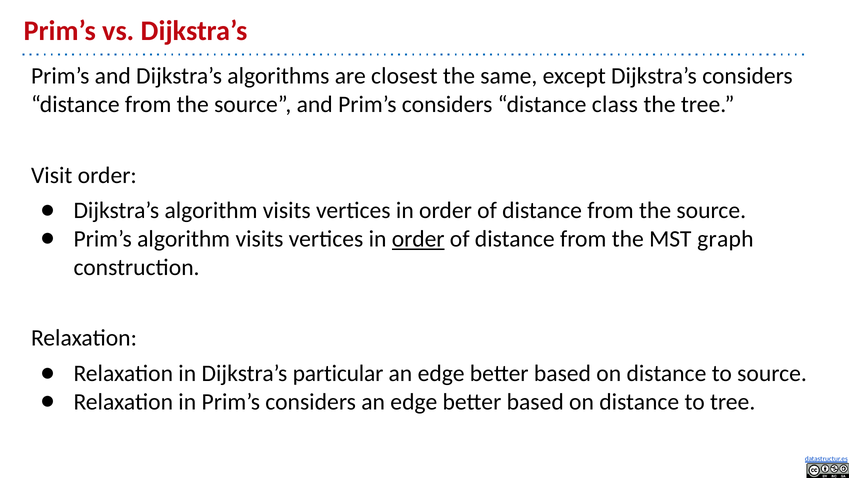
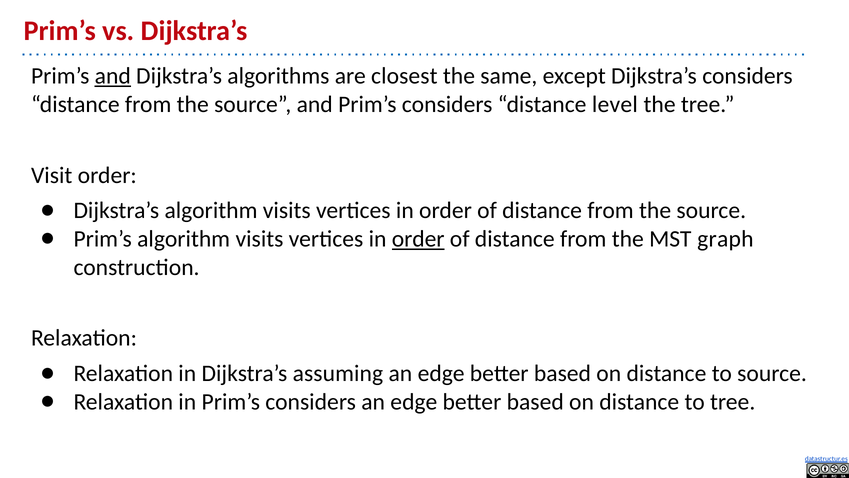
and underline: none -> present (113, 76)
class: class -> level (615, 104)
particular: particular -> assuming (338, 373)
